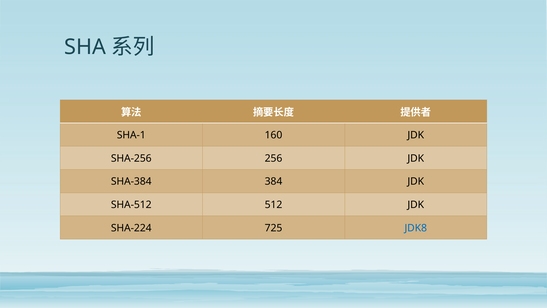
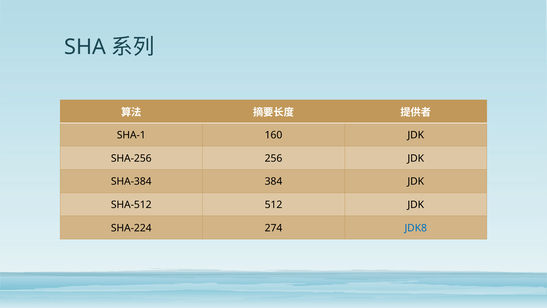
725: 725 -> 274 (274, 228)
